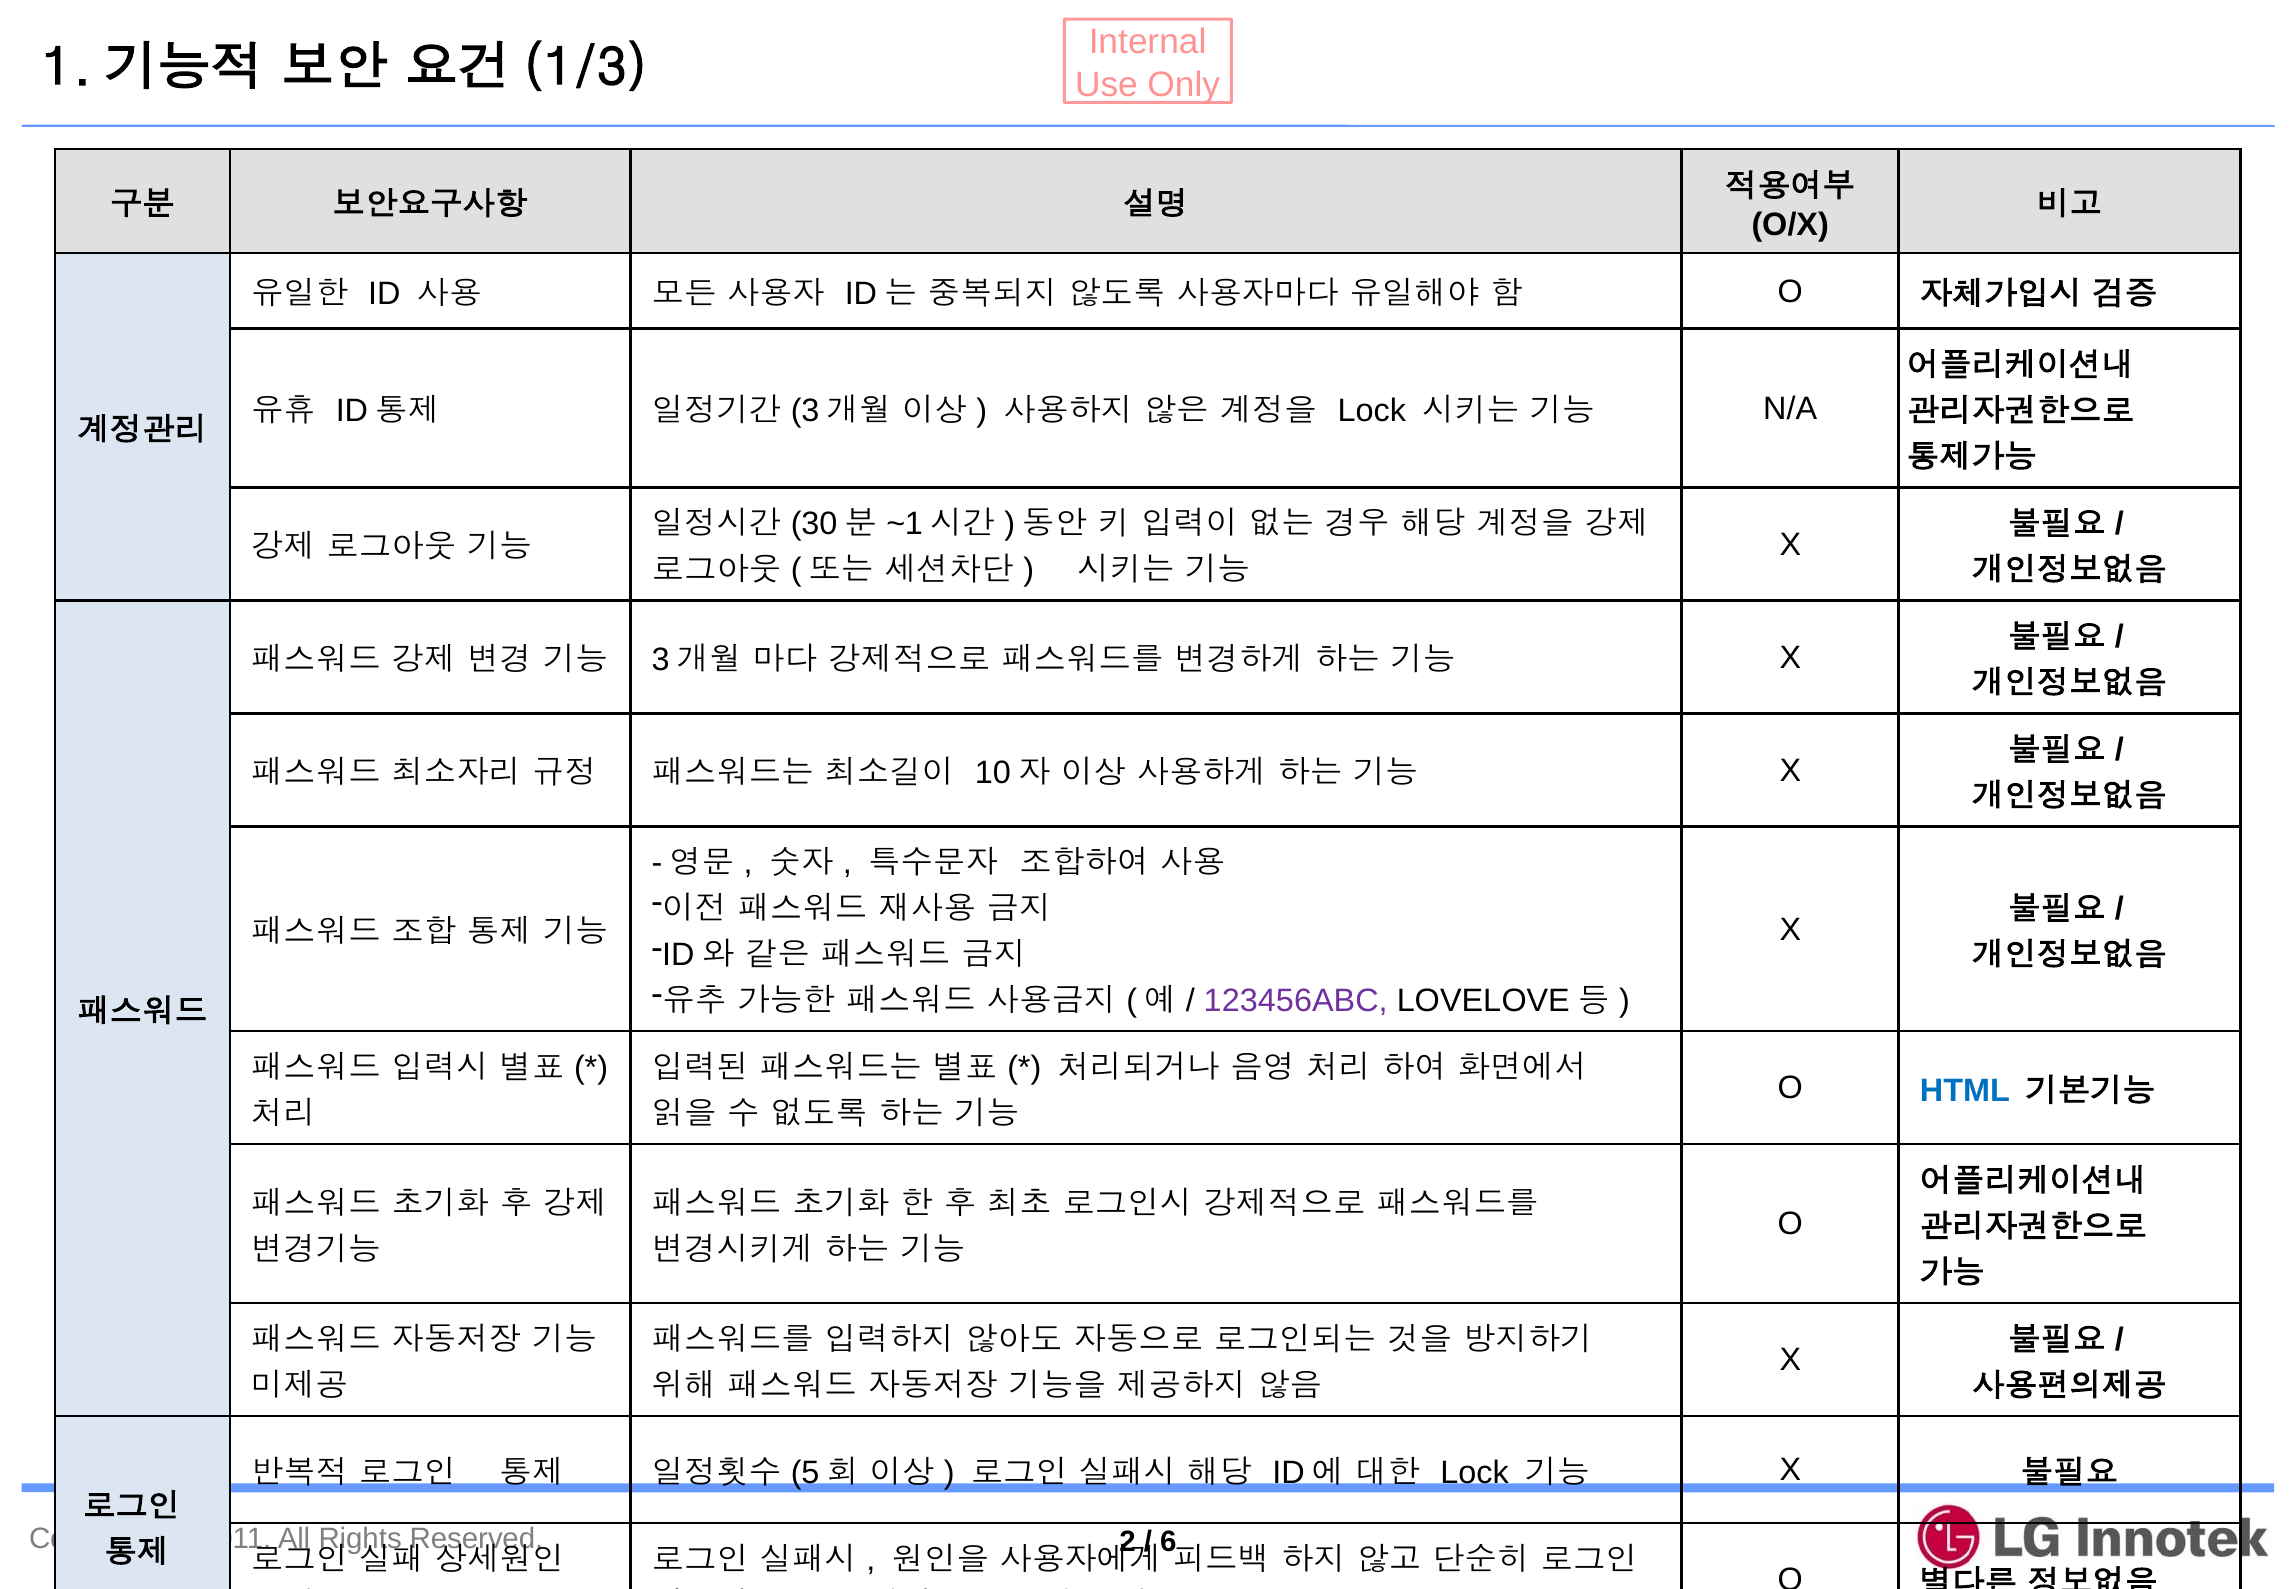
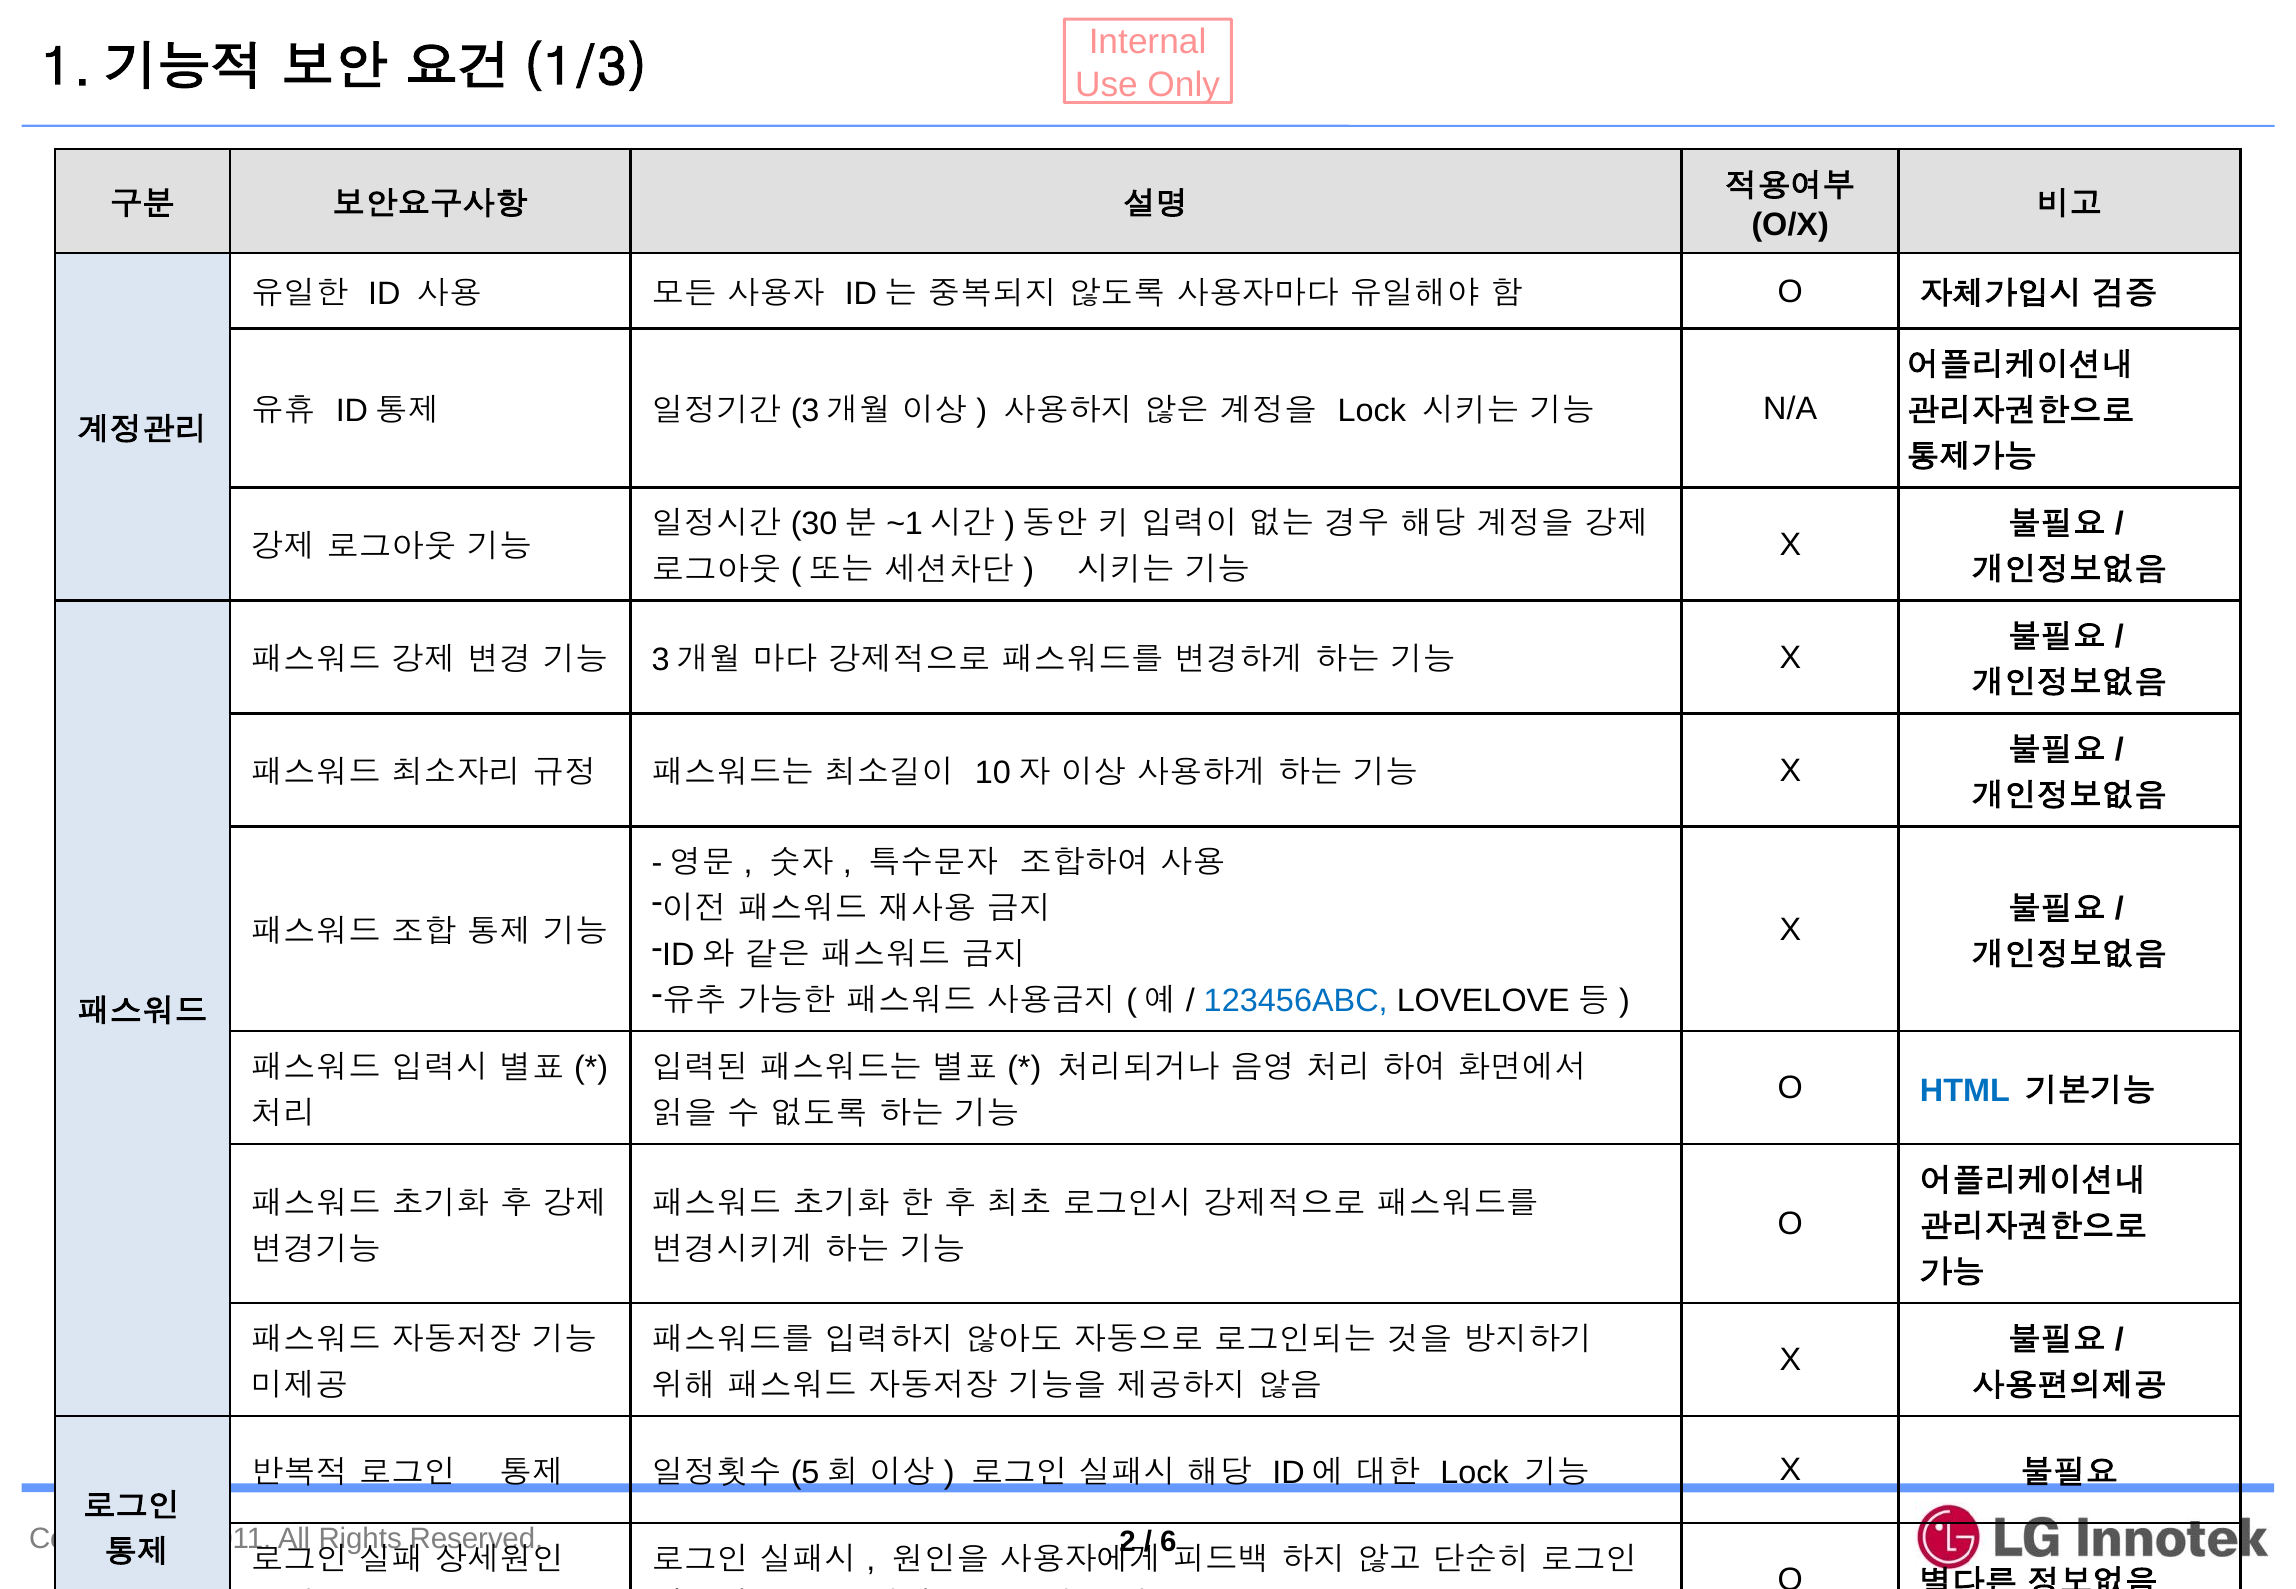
123456ABC colour: purple -> blue (1296, 1001)
